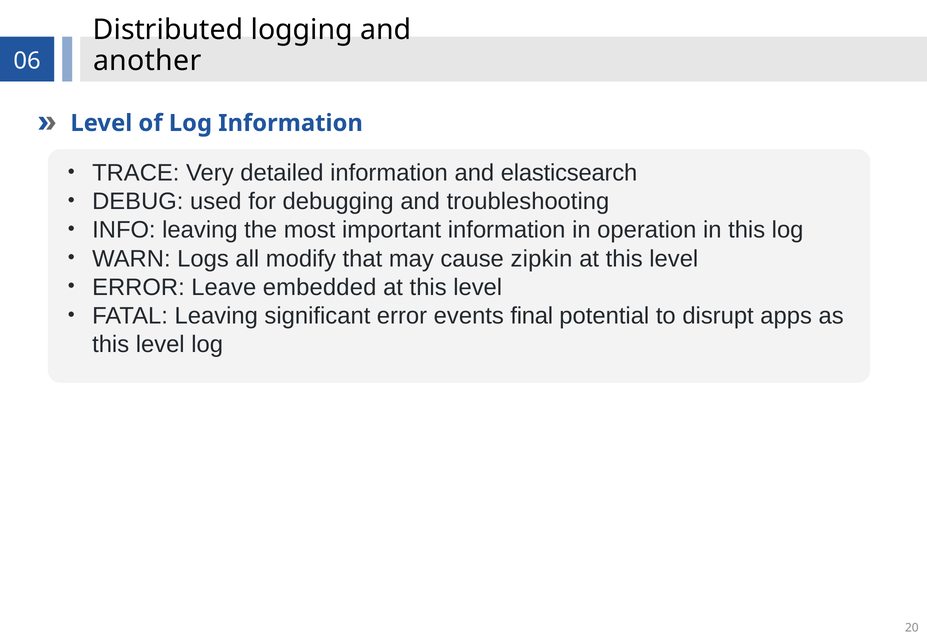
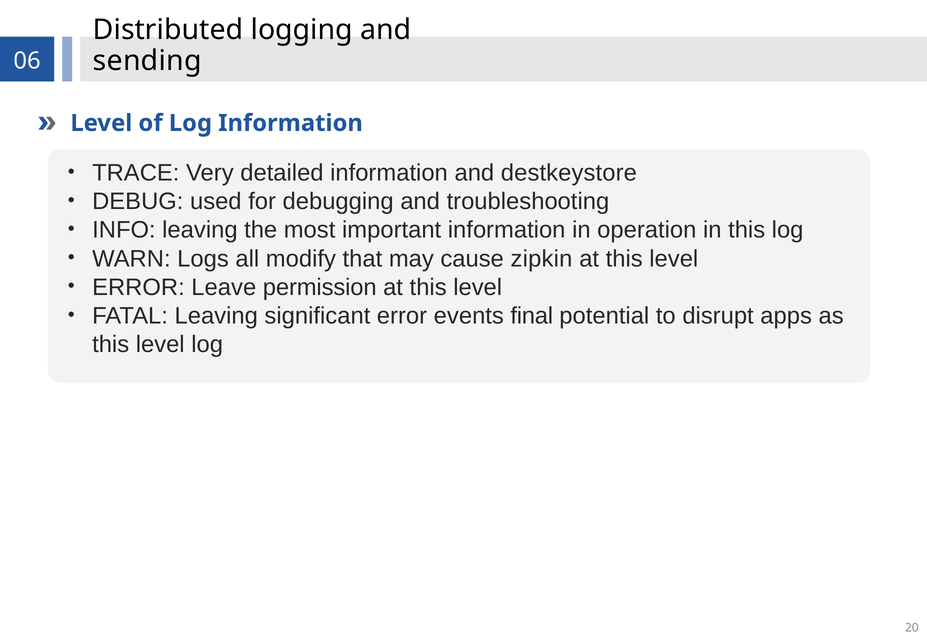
another: another -> sending (147, 61)
elasticsearch: elasticsearch -> destkeystore (569, 173)
embedded: embedded -> permission (320, 287)
